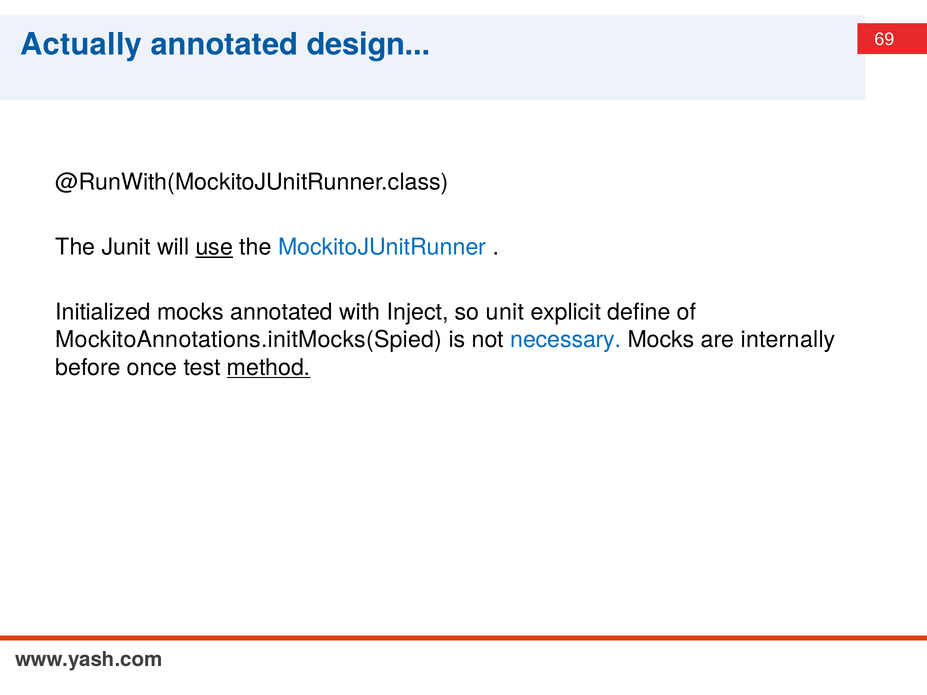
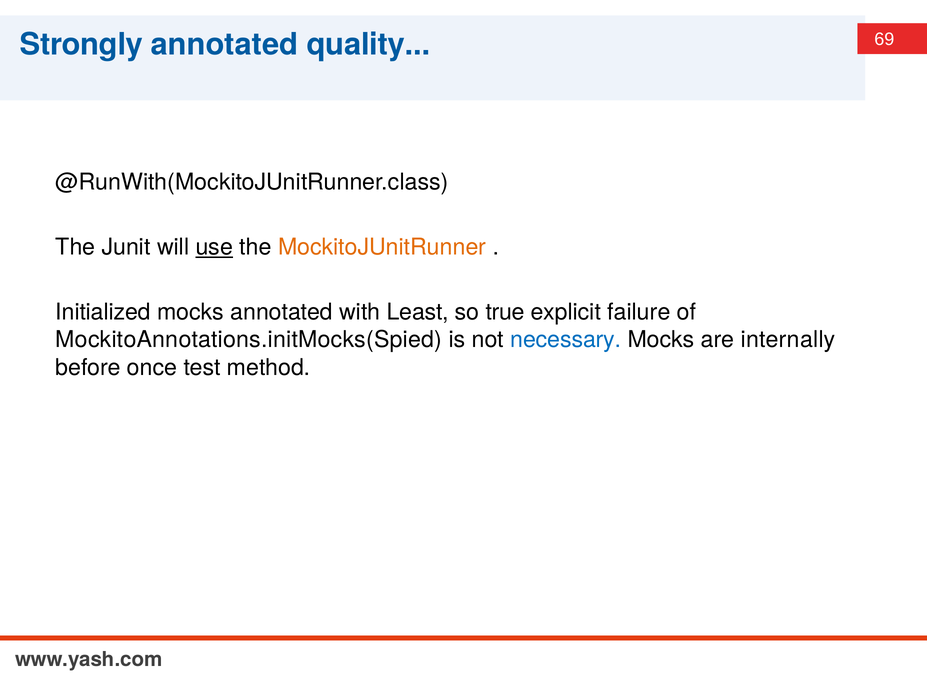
Actually: Actually -> Strongly (81, 45)
design: design -> quality (368, 45)
MockitoJUnitRunner colour: blue -> orange (382, 247)
Inject: Inject -> Least (418, 312)
unit: unit -> true (505, 312)
define: define -> failure (639, 312)
method underline: present -> none (269, 368)
